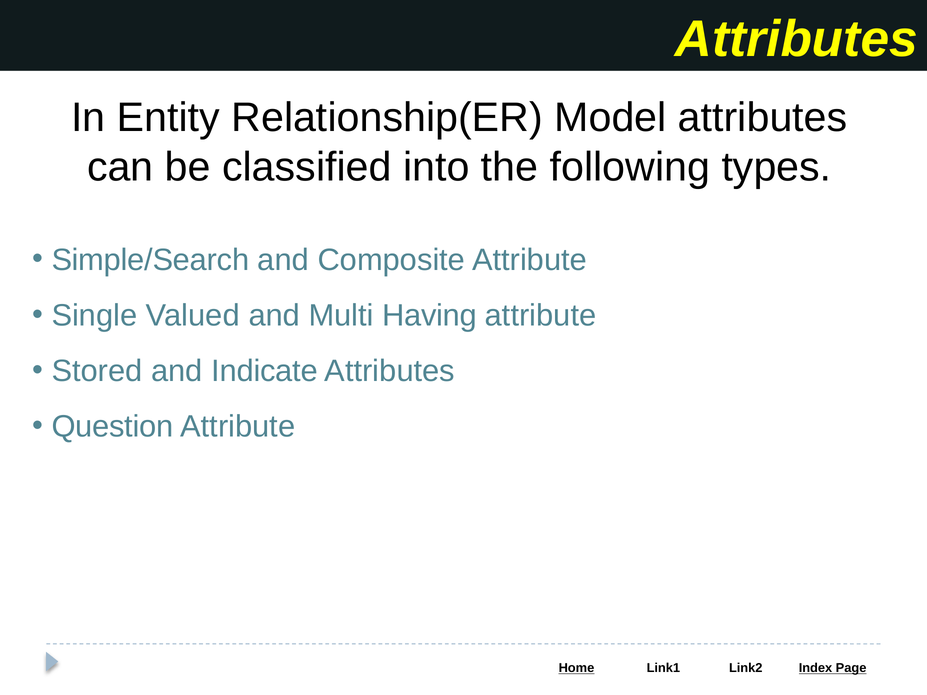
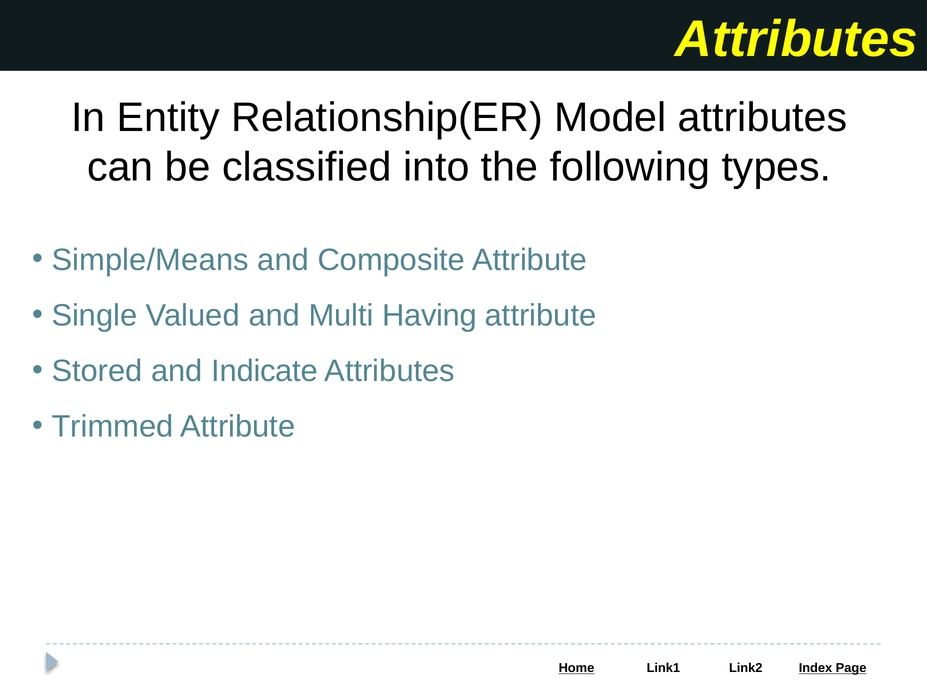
Simple/Search: Simple/Search -> Simple/Means (150, 260)
Question: Question -> Trimmed (112, 427)
